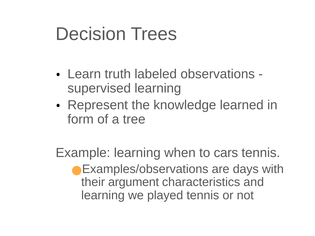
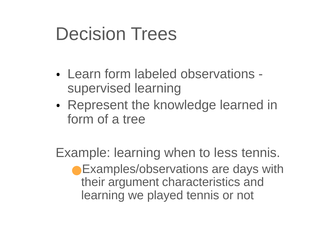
Learn truth: truth -> form (118, 74)
cars: cars -> less (226, 153)
